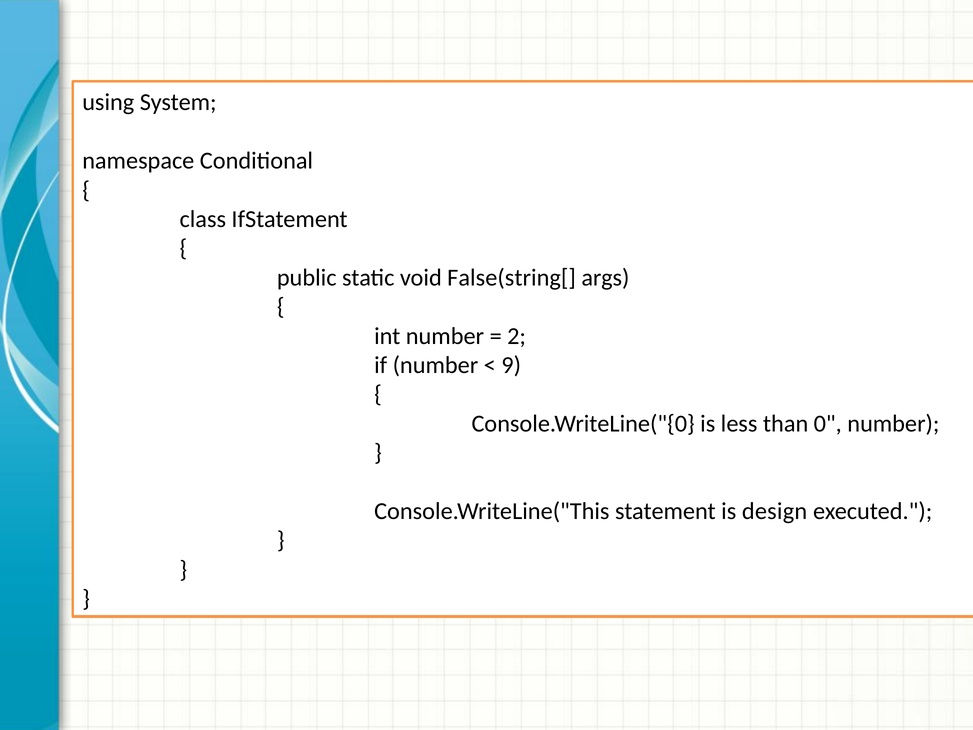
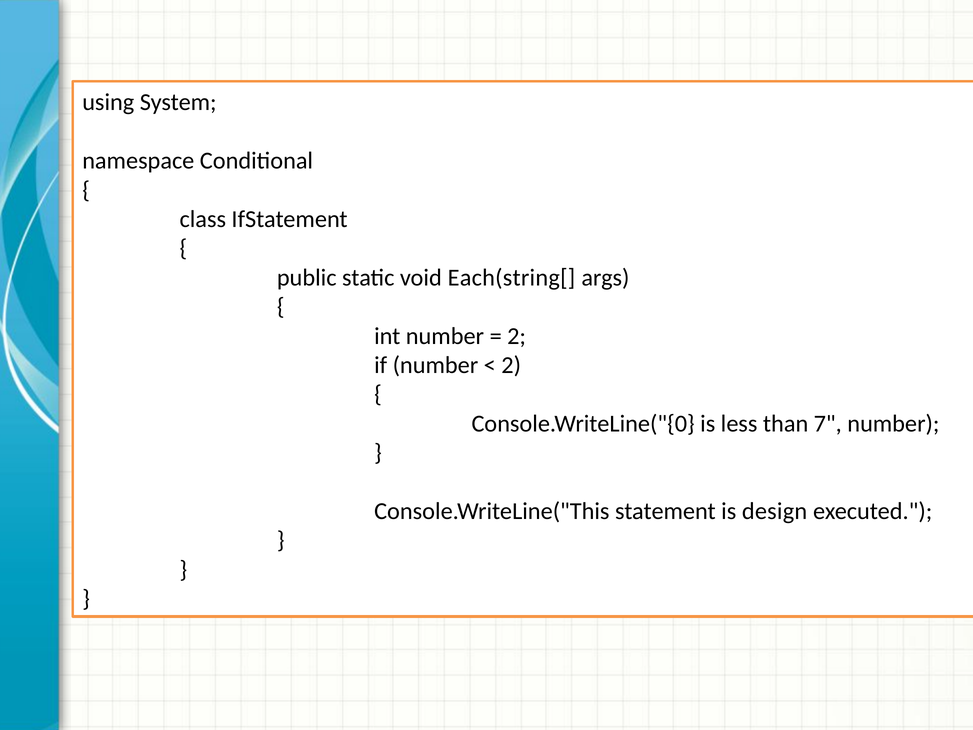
False(string[: False(string[ -> Each(string[ (511, 278)
9: 9 -> 2 (511, 365)
0: 0 -> 7 (828, 424)
